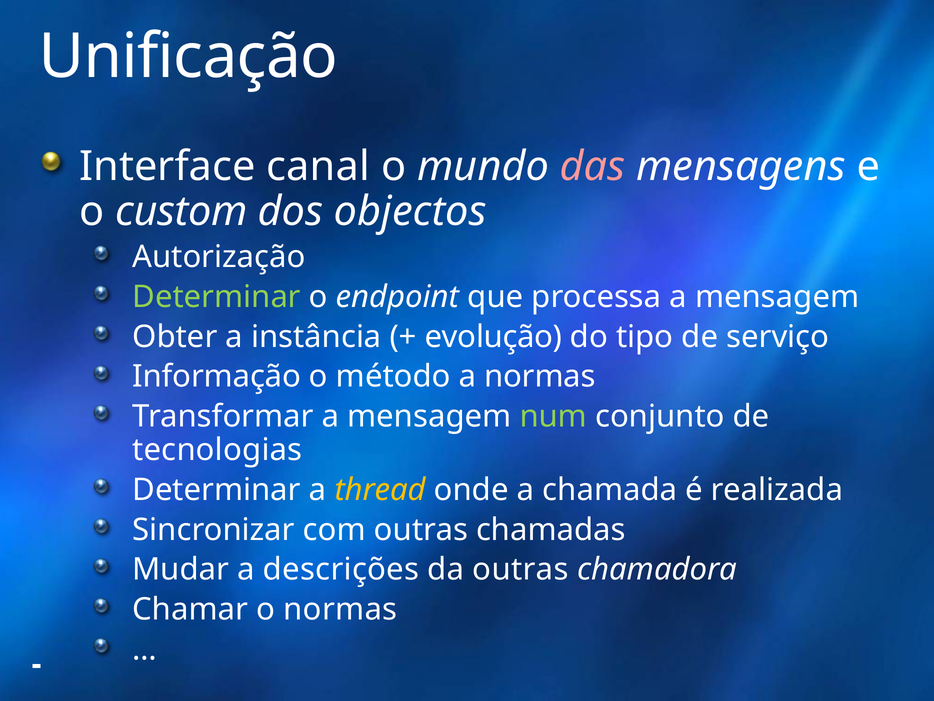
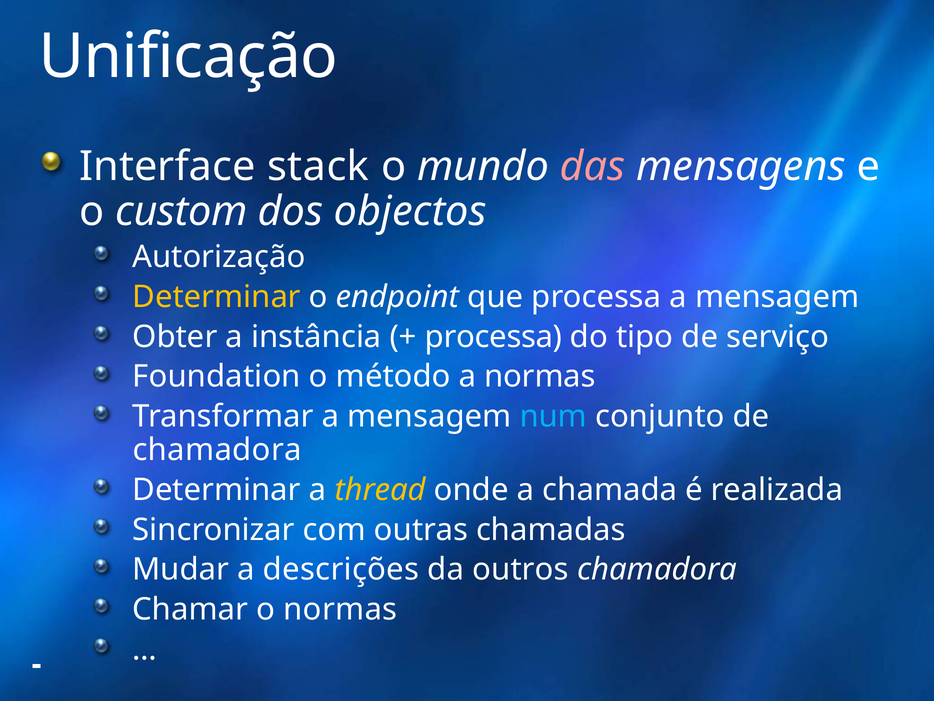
canal: canal -> stack (318, 167)
Determinar colour: light green -> yellow (217, 297)
evolução: evolução -> processa (494, 337)
Informação: Informação -> Foundation (217, 376)
num colour: light green -> light blue (553, 416)
tecnologias: tecnologias -> chamadora (217, 450)
da outras: outras -> outros (521, 569)
